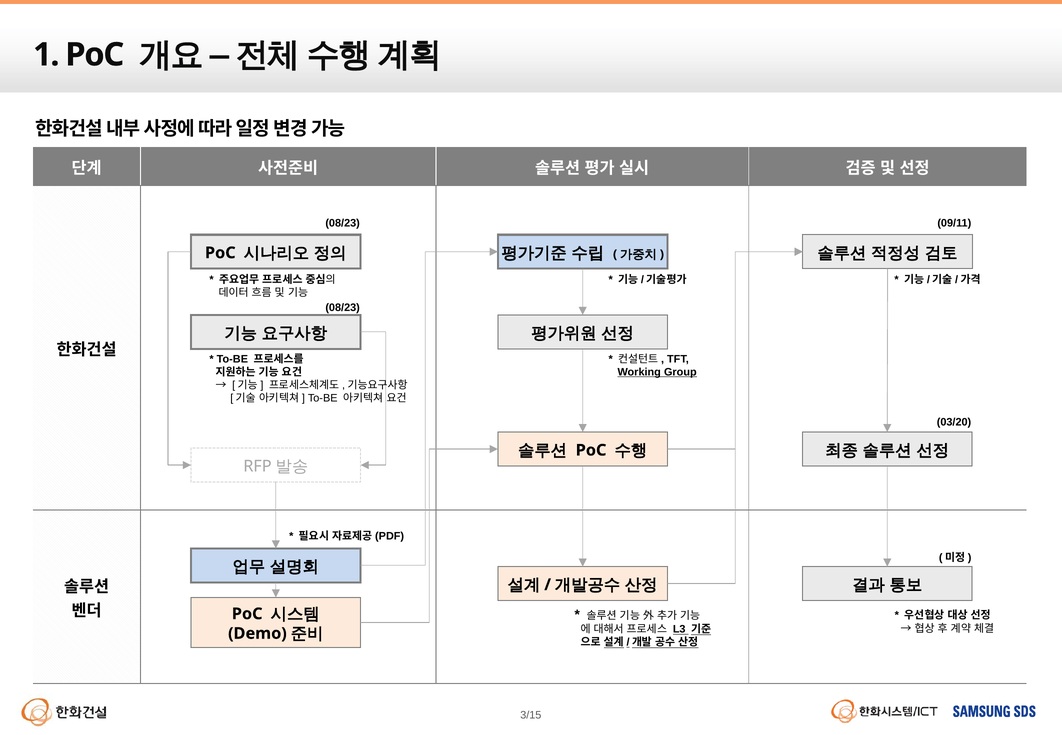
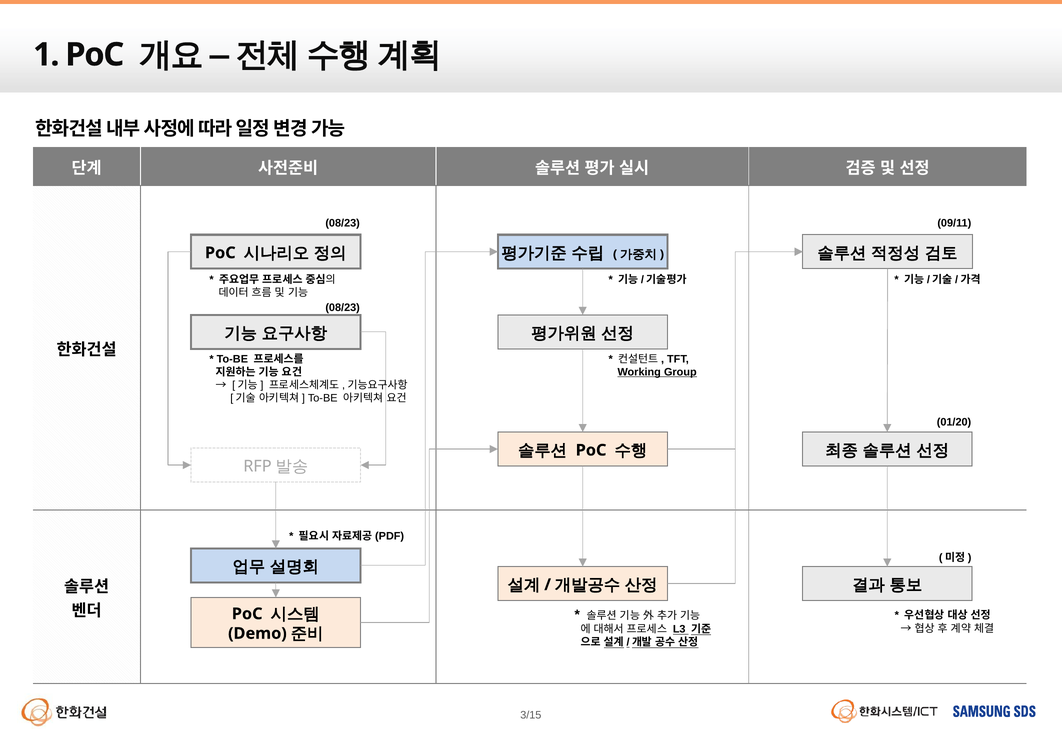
03/20: 03/20 -> 01/20 (954, 422)
